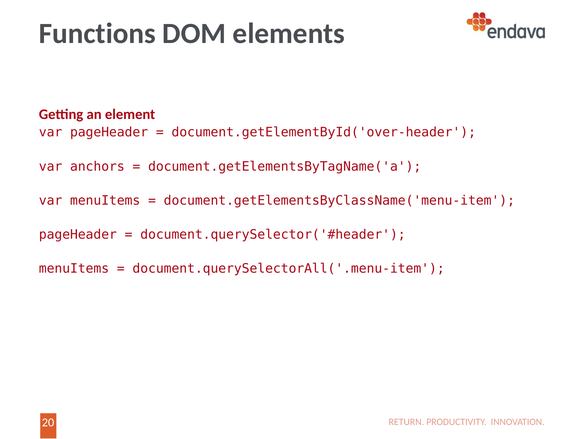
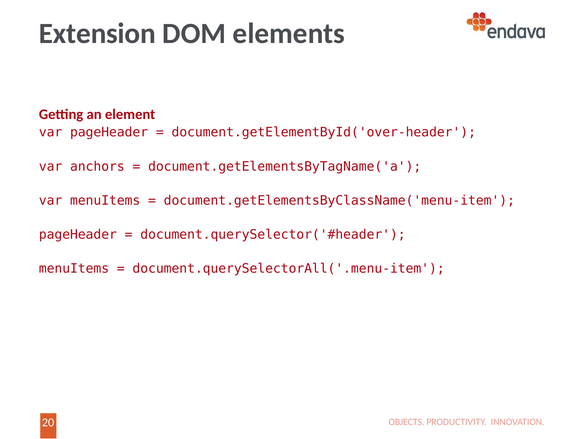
Functions: Functions -> Extension (97, 33)
RETURN: RETURN -> OBJECTS (406, 422)
